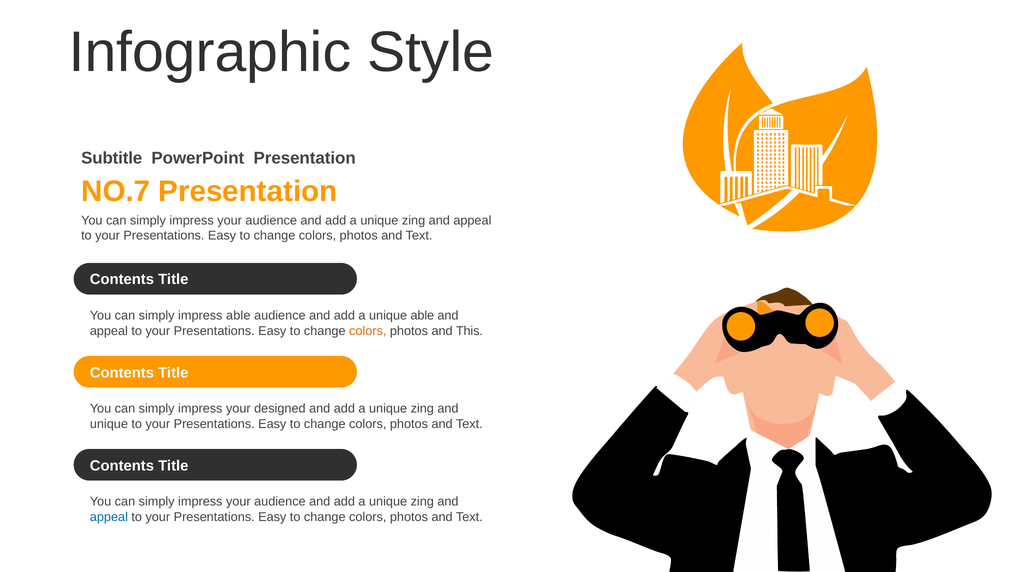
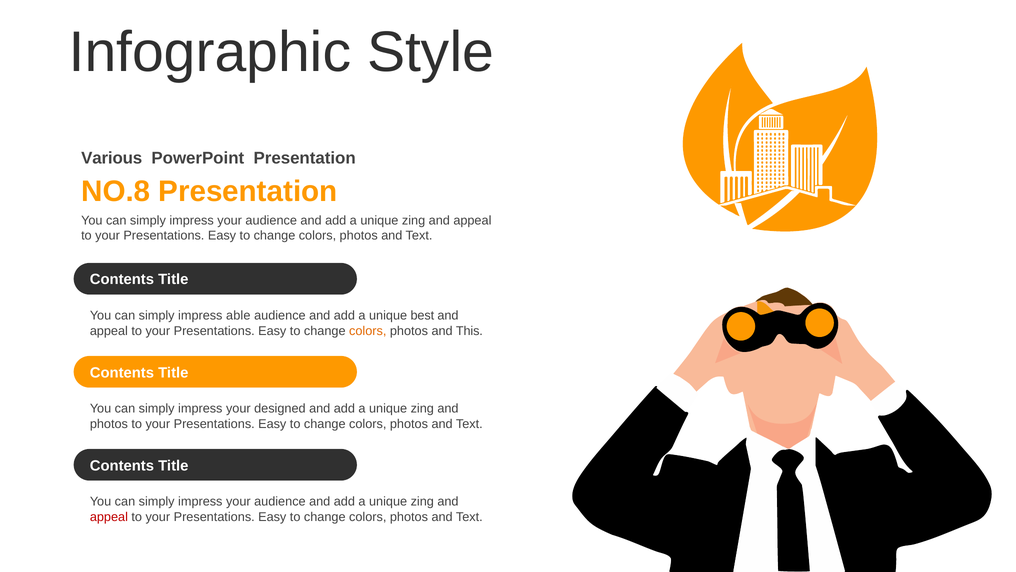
Subtitle: Subtitle -> Various (112, 158)
NO.7: NO.7 -> NO.8 (116, 191)
unique able: able -> best (422, 315)
unique: unique -> photos (109, 423)
appeal colour: blue -> red (109, 516)
